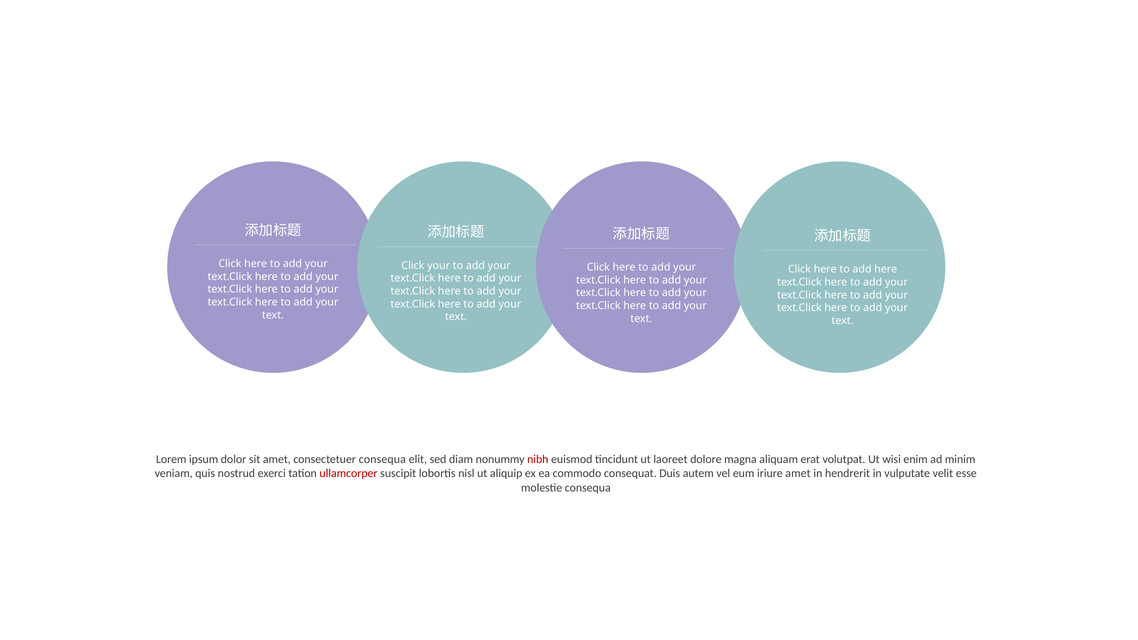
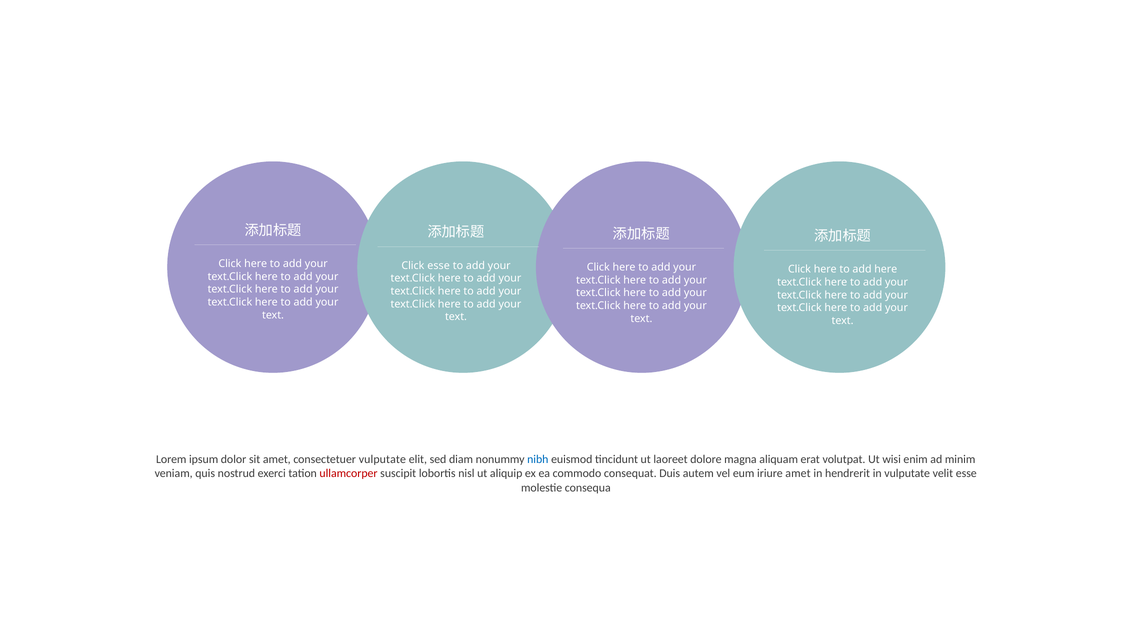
Click your: your -> esse (439, 266)
consectetuer consequa: consequa -> vulputate (382, 459)
nibh colour: red -> blue (538, 459)
